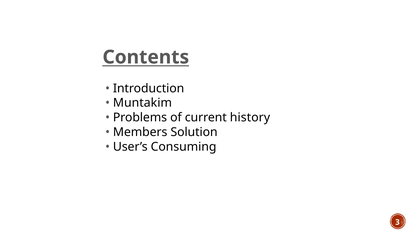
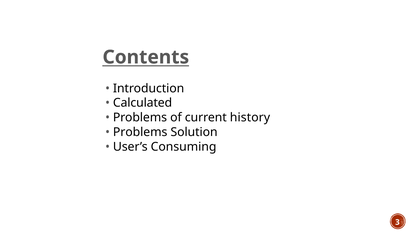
Muntakim: Muntakim -> Calculated (143, 103)
Members: Members -> Problems (140, 132)
